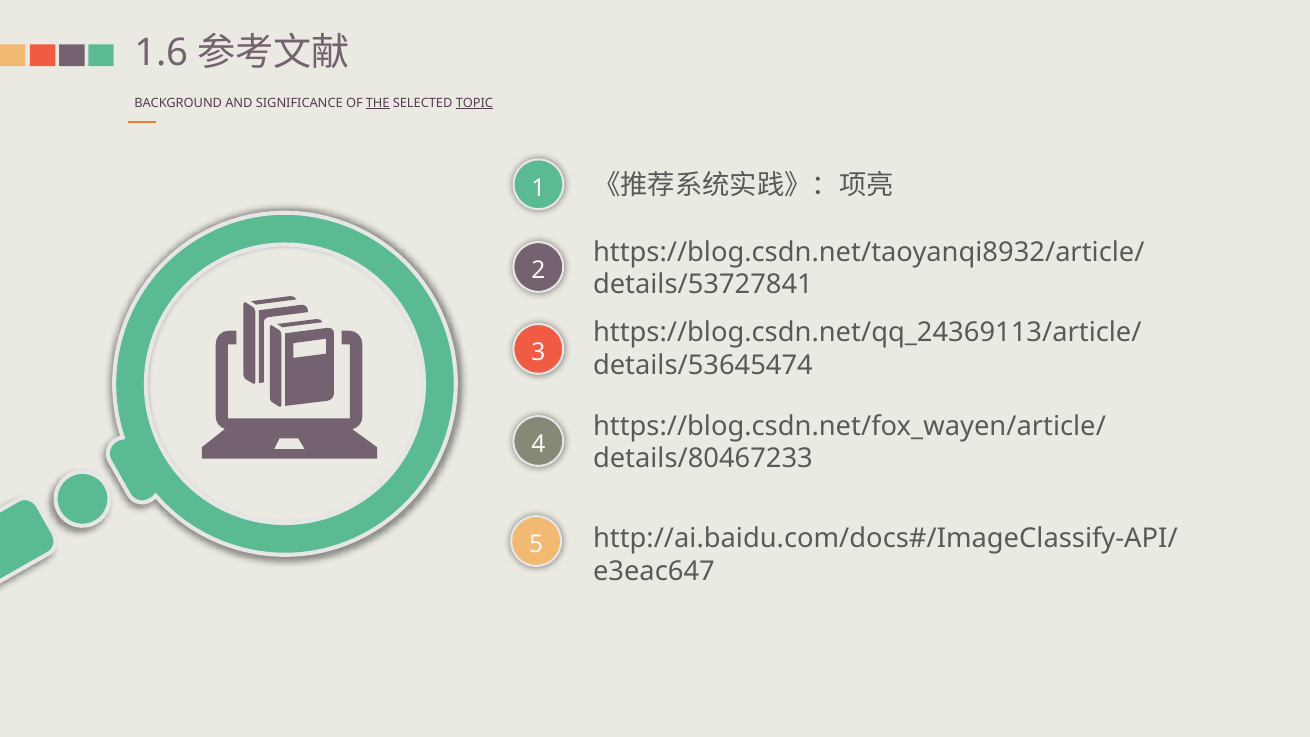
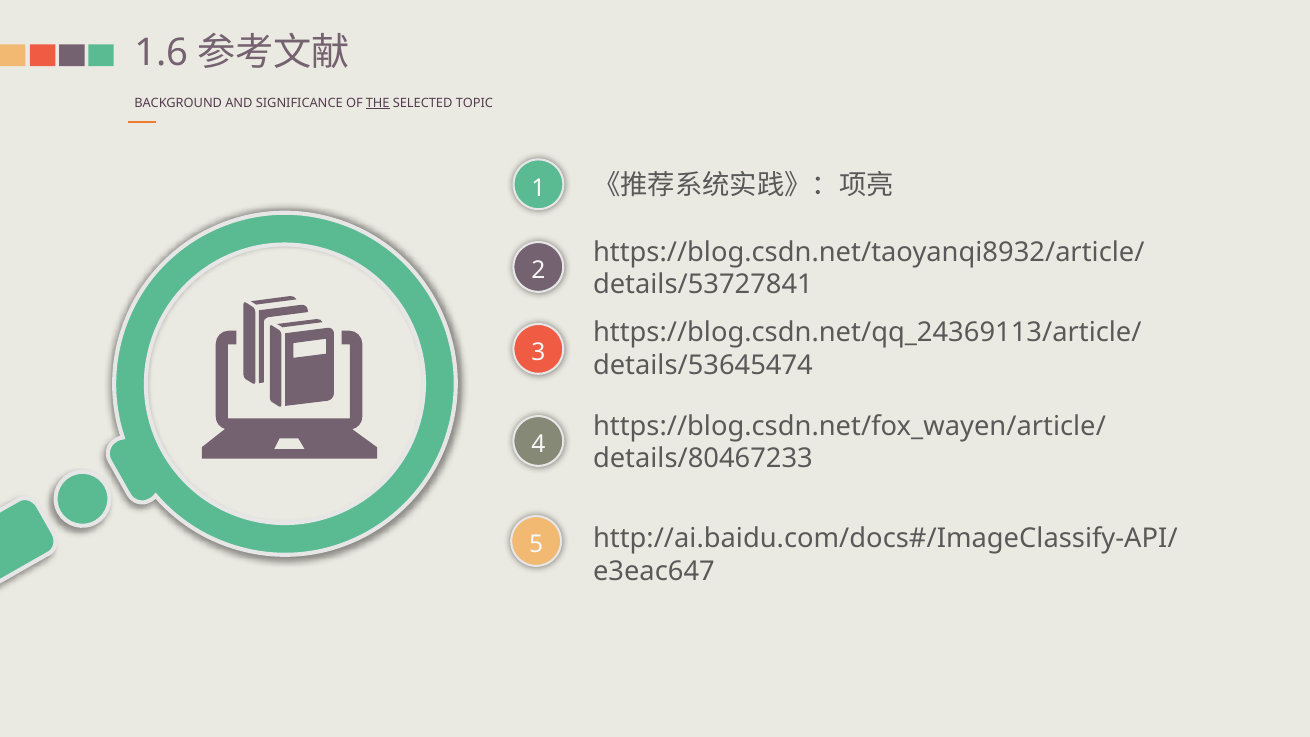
TOPIC underline: present -> none (474, 103)
